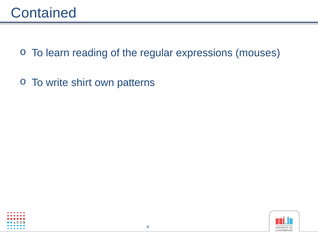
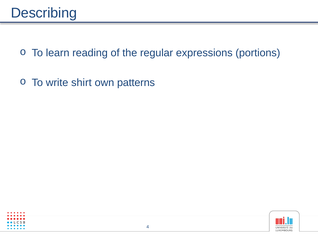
Contained: Contained -> Describing (44, 13)
mouses: mouses -> portions (258, 53)
